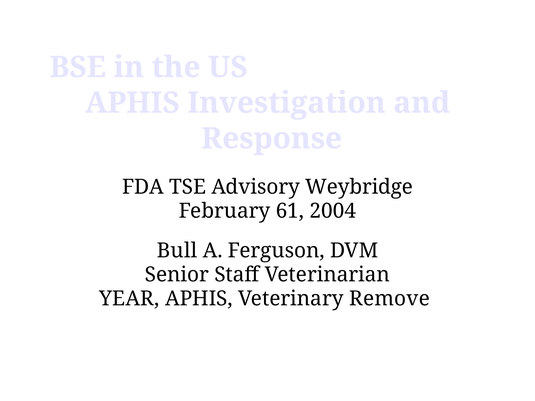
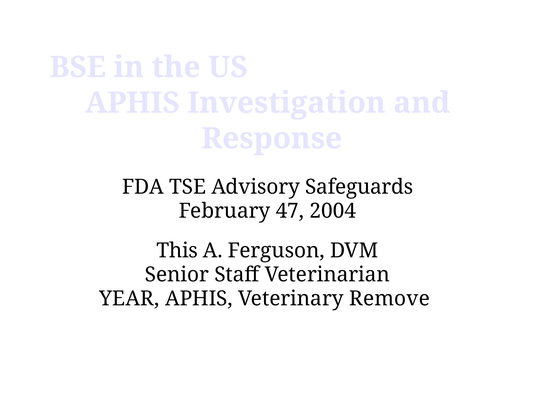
Weybridge: Weybridge -> Safeguards (359, 187)
61: 61 -> 47 (290, 211)
Bull: Bull -> This (177, 251)
